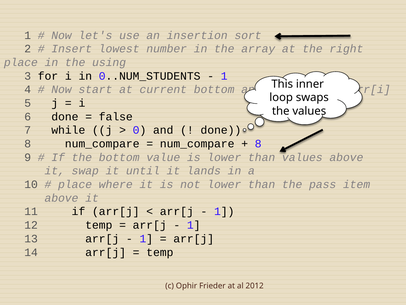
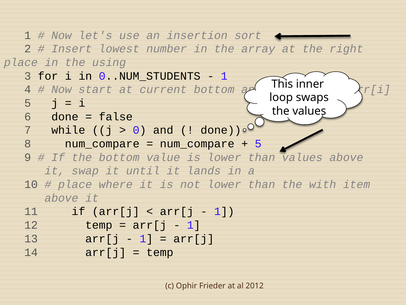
8: 8 -> 5 (258, 144)
pass: pass -> with (323, 184)
